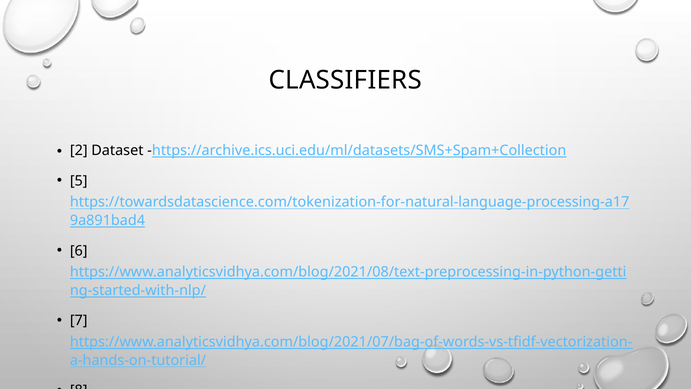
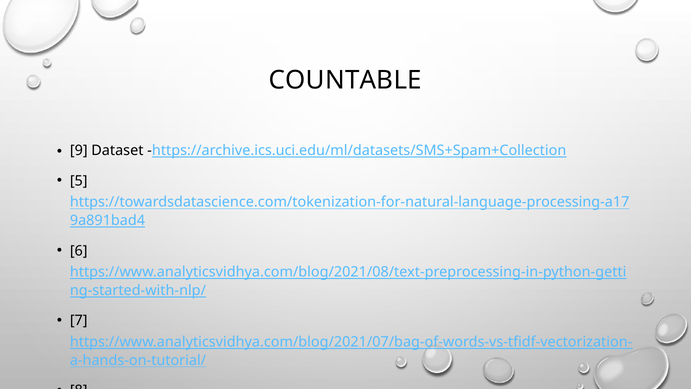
CLASSIFIERS: CLASSIFIERS -> COUNTABLE (345, 80)
2: 2 -> 9 (79, 150)
